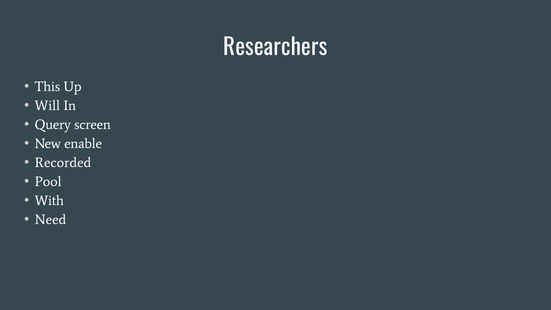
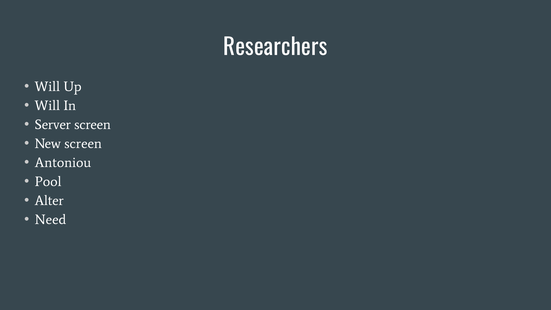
This: This -> Will (47, 87)
Query: Query -> Server (53, 125)
New enable: enable -> screen (83, 144)
Recorded: Recorded -> Antoniou (63, 163)
With: With -> Alter (49, 201)
